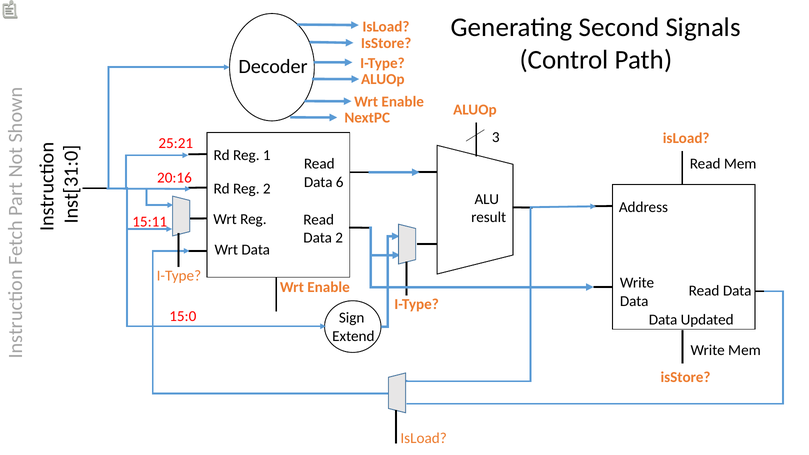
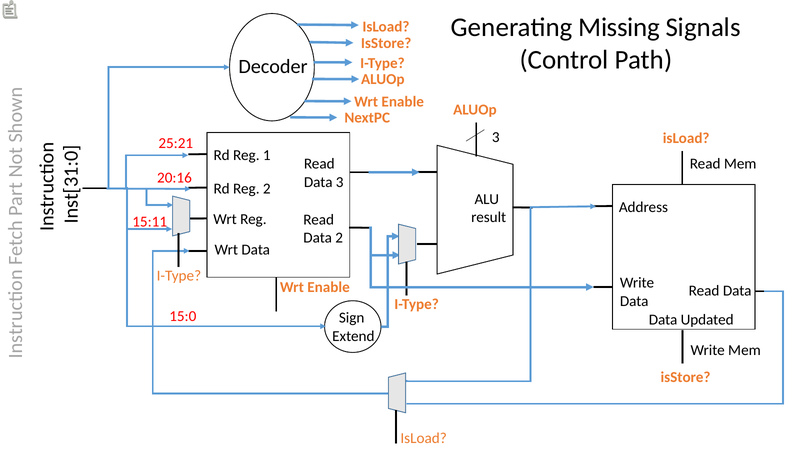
Second: Second -> Missing (619, 28)
Data 6: 6 -> 3 (340, 182)
